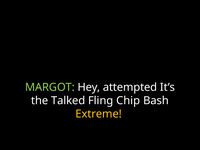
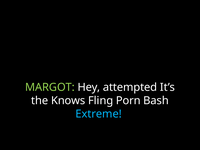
Talked: Talked -> Knows (68, 101)
Chip: Chip -> Porn (128, 101)
Extreme colour: yellow -> light blue (99, 114)
